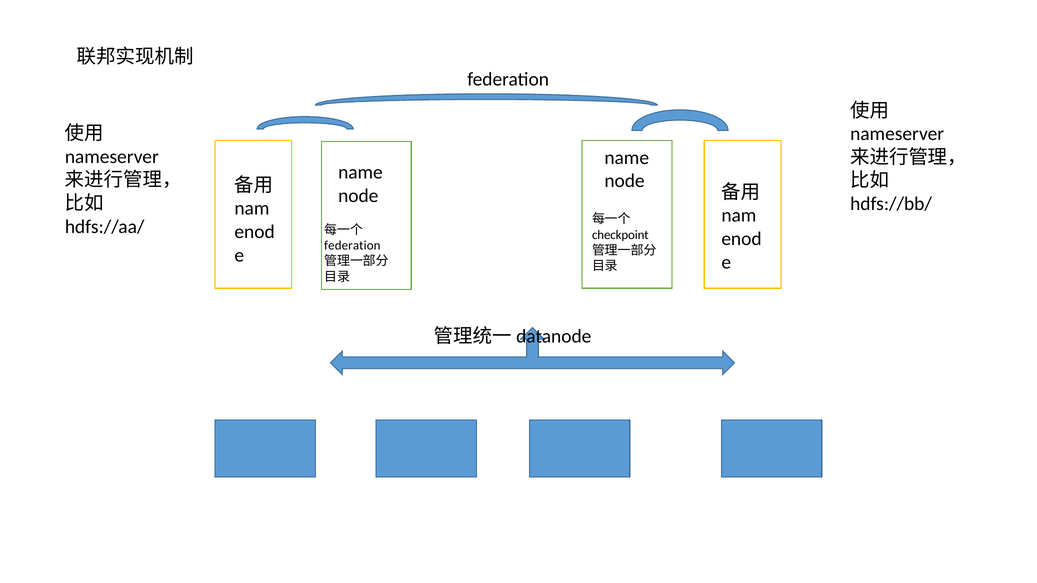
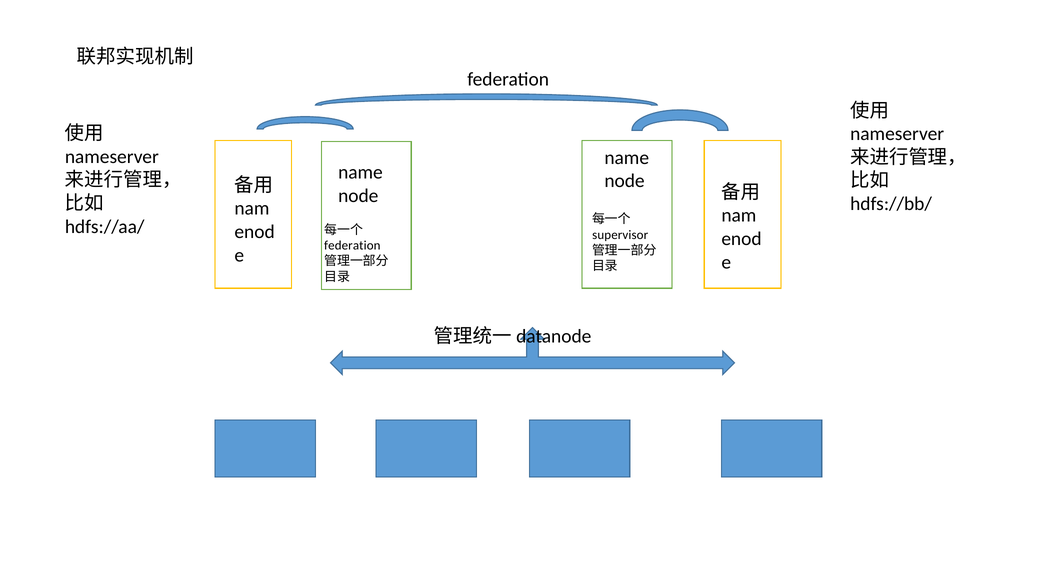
checkpoint: checkpoint -> supervisor (620, 235)
